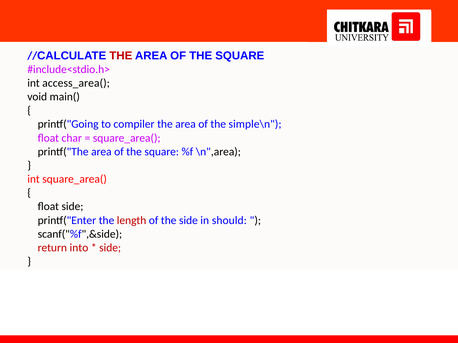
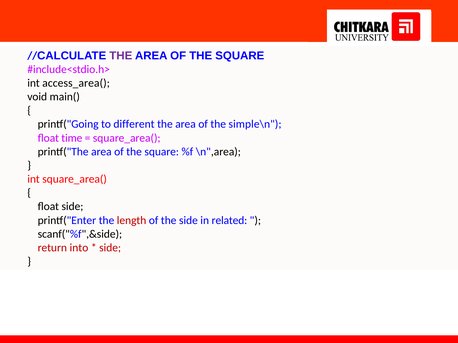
THE colour: red -> purple (121, 56)
compiler: compiler -> different (134, 124)
char: char -> time (72, 138)
should: should -> related (229, 221)
